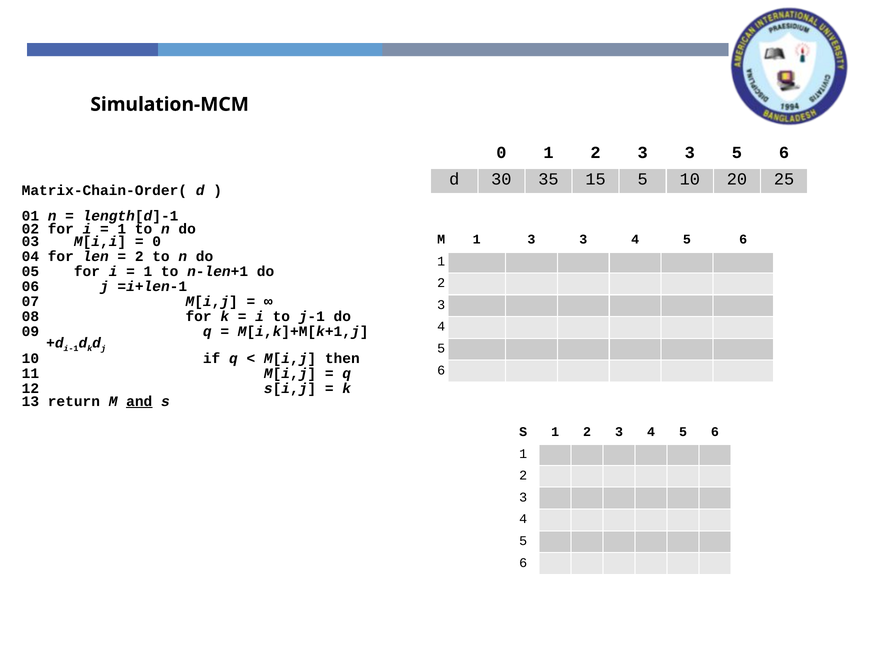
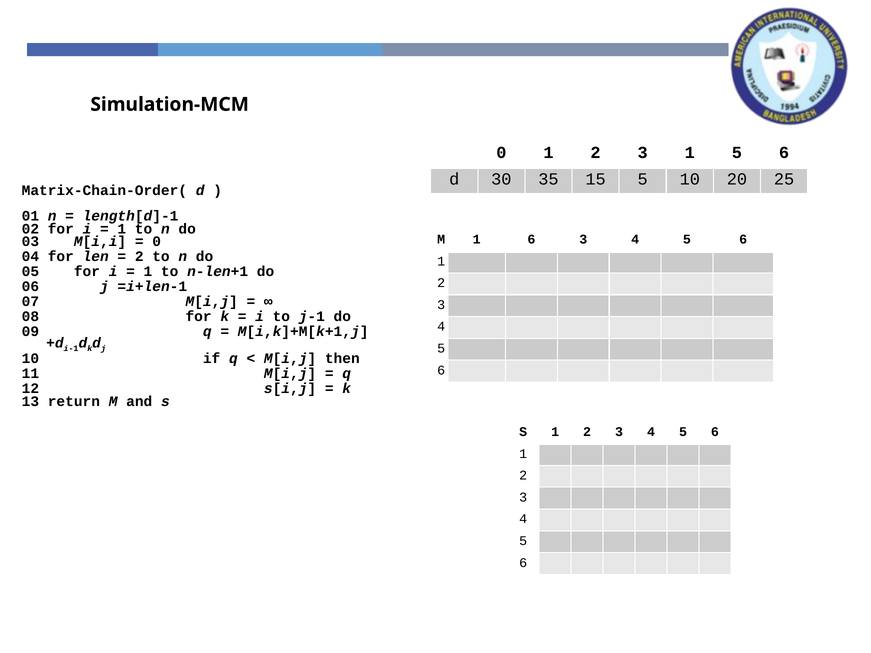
2 3 3: 3 -> 1 (690, 153)
1 3: 3 -> 6 (531, 239)
and underline: present -> none (139, 401)
